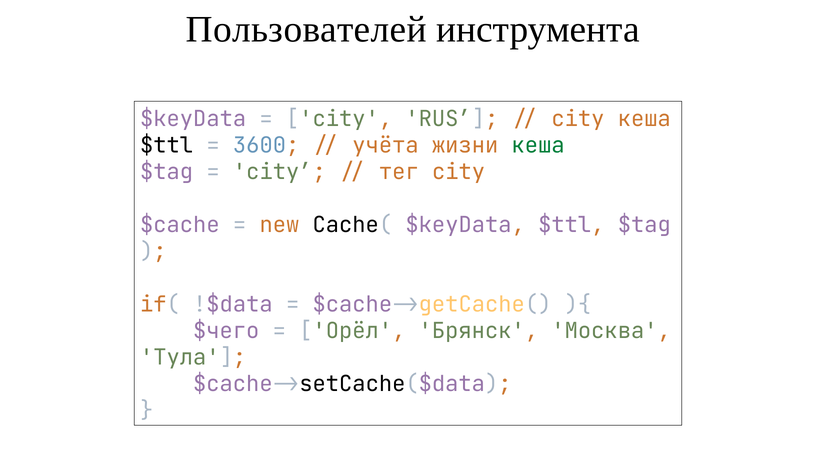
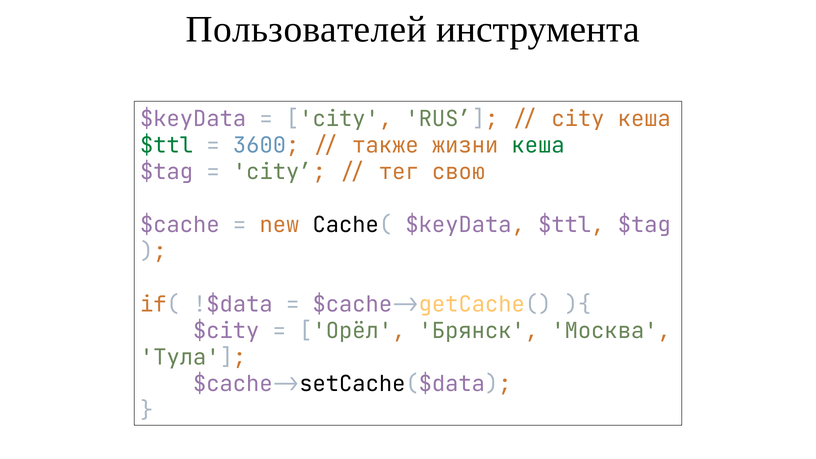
$ttl colour: black -> green (167, 146)
учёта: учёта -> также (386, 146)
тег city: city -> свою (459, 172)
$чего: $чего -> $city (226, 331)
